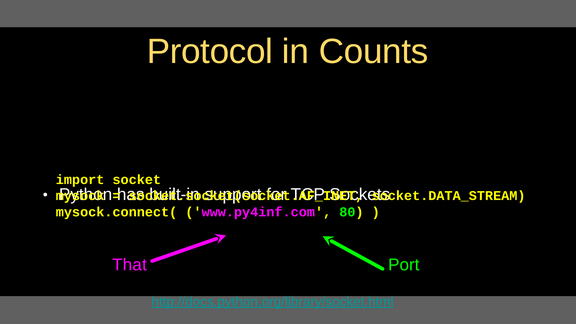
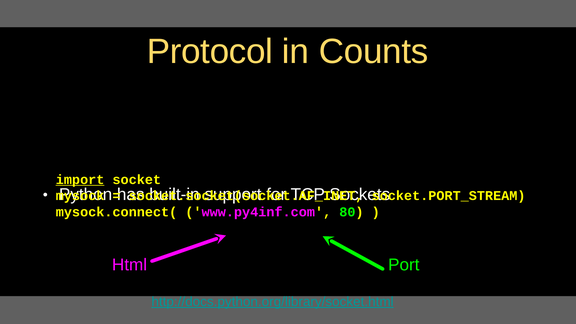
import underline: none -> present (80, 180)
socket.DATA_STREAM: socket.DATA_STREAM -> socket.PORT_STREAM (449, 196)
That: That -> Html (130, 265)
